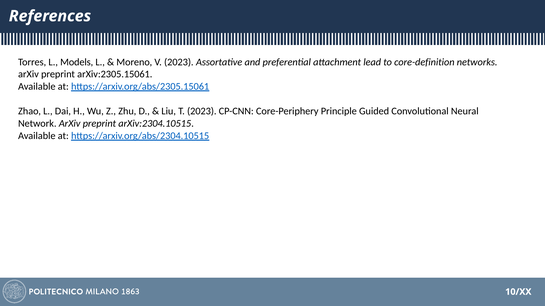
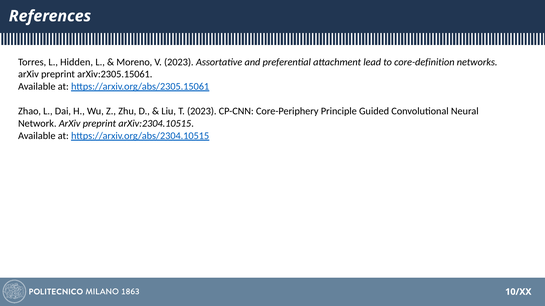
Models: Models -> Hidden (77, 62)
